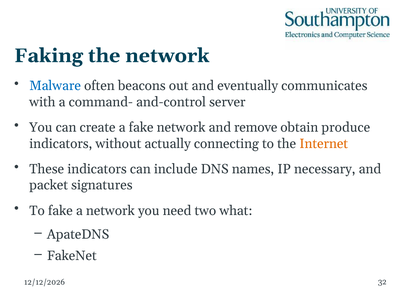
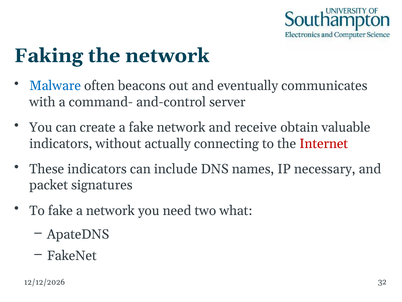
remove: remove -> receive (256, 127)
produce: produce -> valuable (346, 127)
Internet colour: orange -> red (324, 143)
